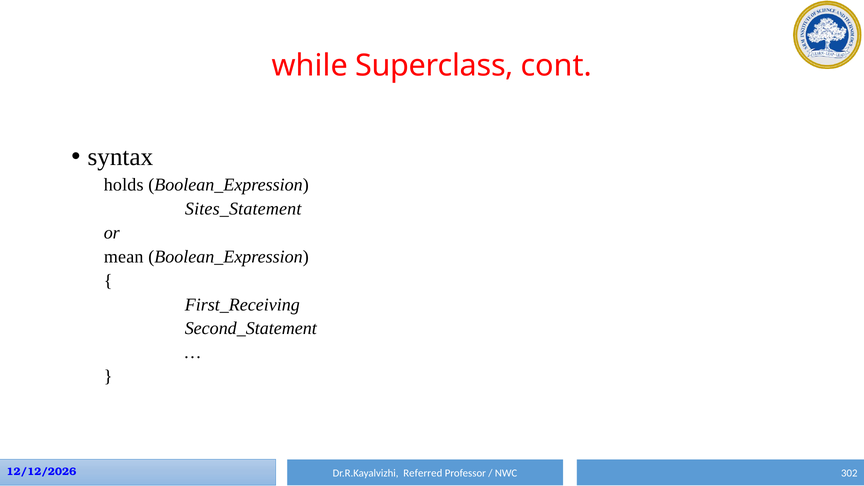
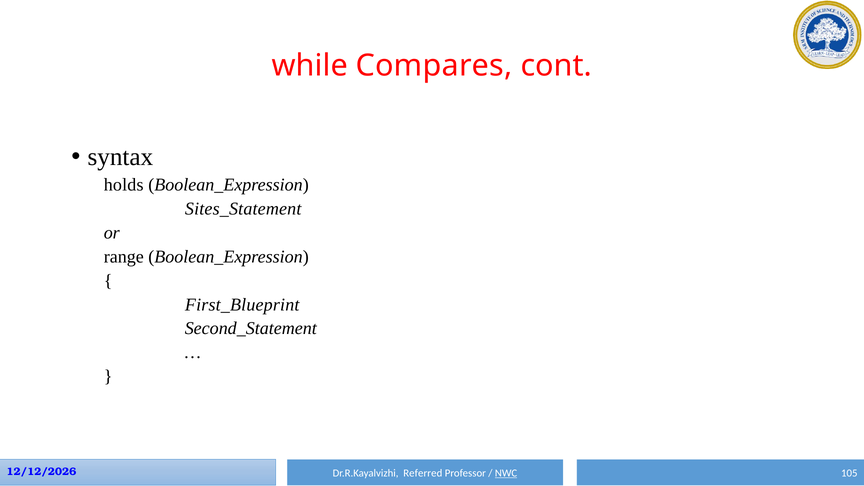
Superclass: Superclass -> Compares (434, 66)
mean: mean -> range (124, 257)
First_Receiving: First_Receiving -> First_Blueprint (242, 305)
302: 302 -> 105 (849, 473)
NWC underline: none -> present (506, 473)
